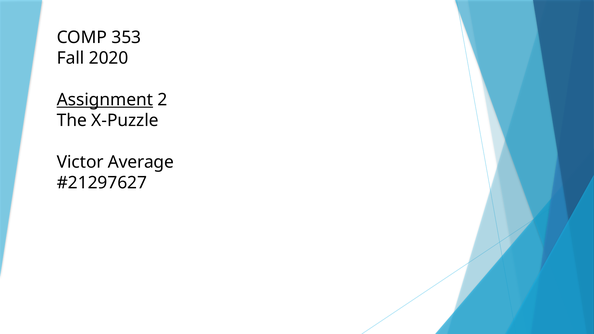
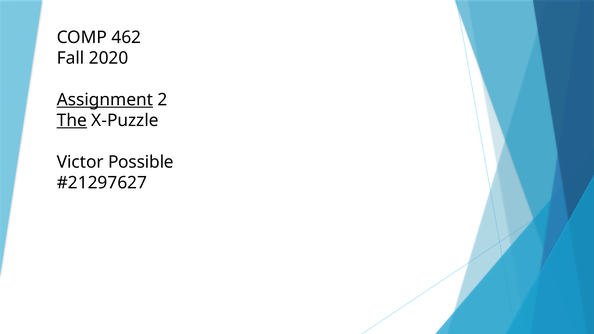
353: 353 -> 462 (126, 37)
The underline: none -> present (72, 121)
Average: Average -> Possible (141, 162)
